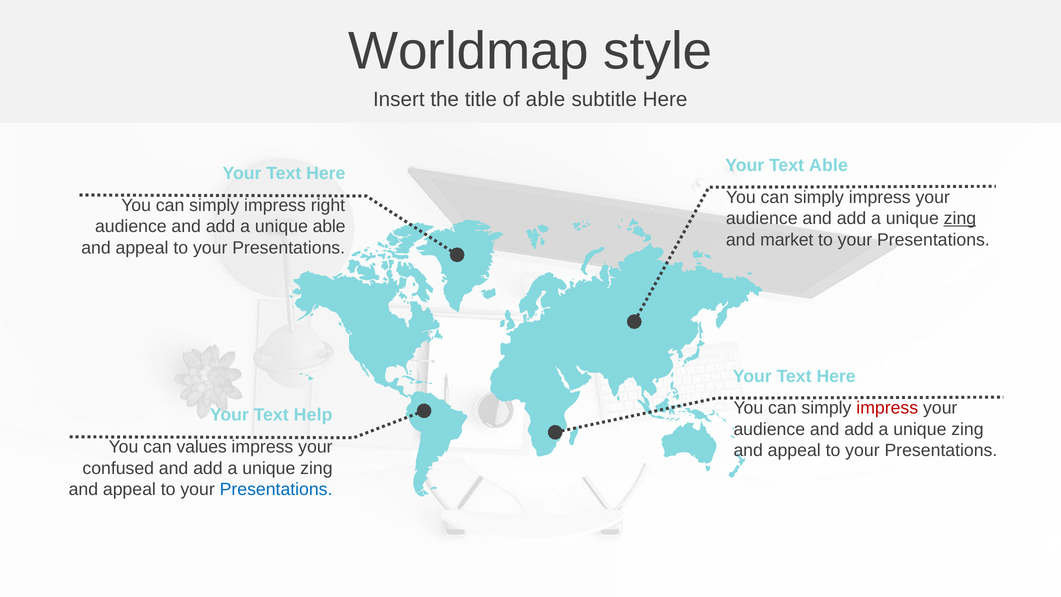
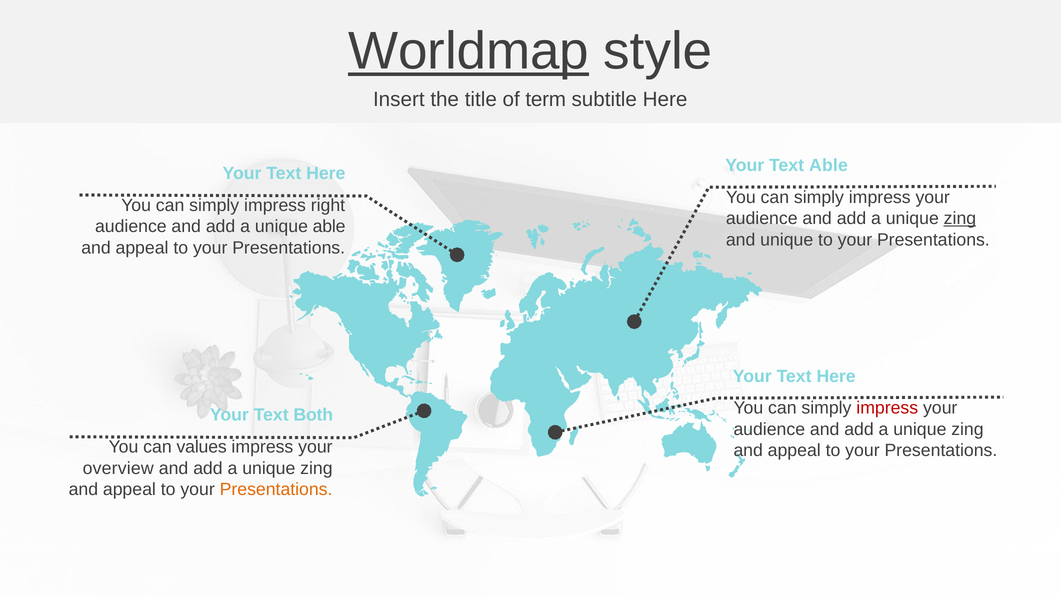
Worldmap underline: none -> present (469, 51)
of able: able -> term (546, 99)
and market: market -> unique (787, 240)
Help: Help -> Both (313, 415)
confused: confused -> overview (118, 468)
Presentations colour: blue -> orange (276, 489)
